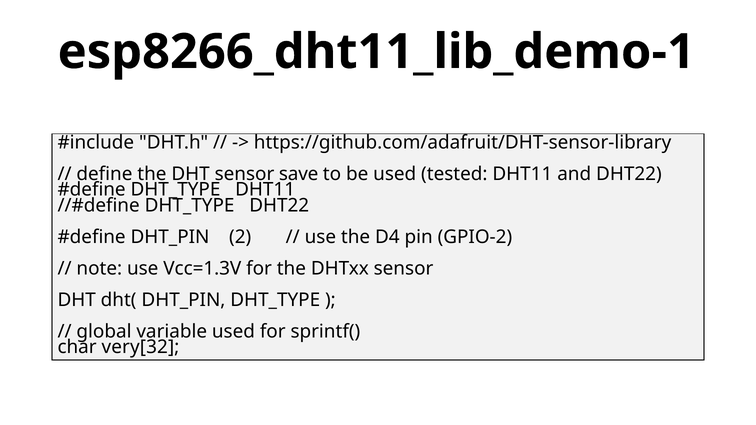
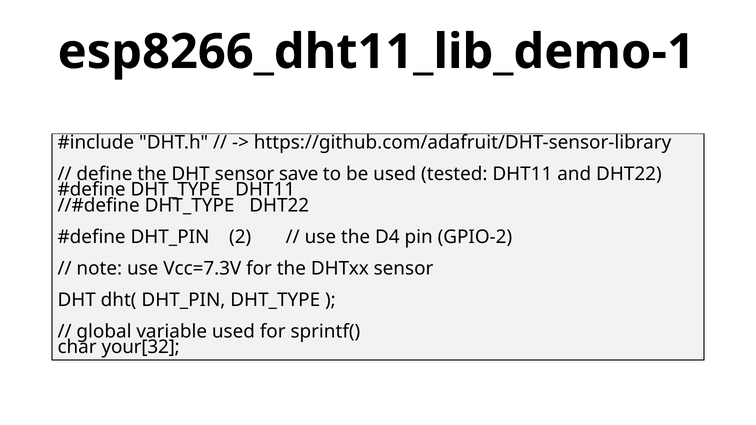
Vcc=1.3V: Vcc=1.3V -> Vcc=7.3V (202, 269)
very[32: very[32 -> your[32 (141, 347)
